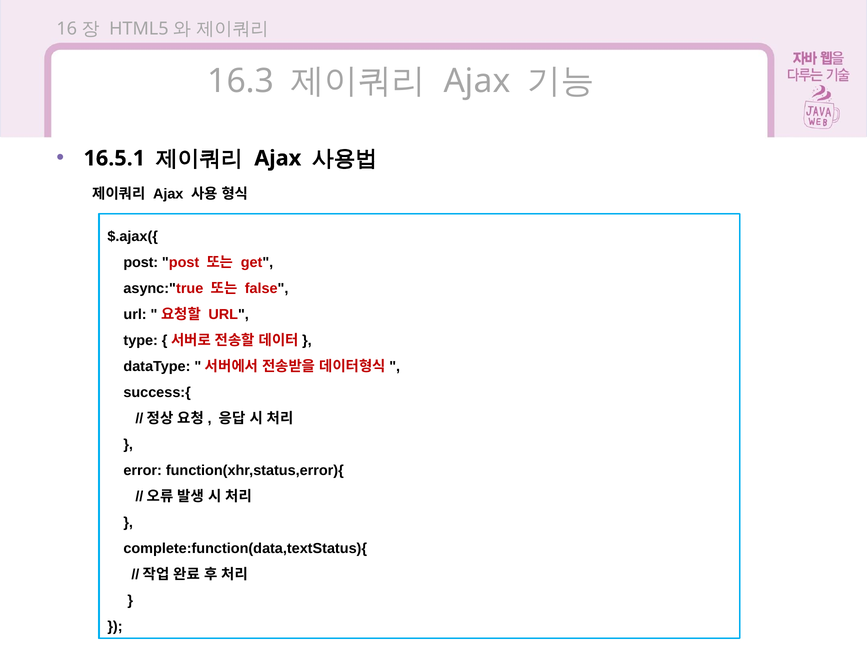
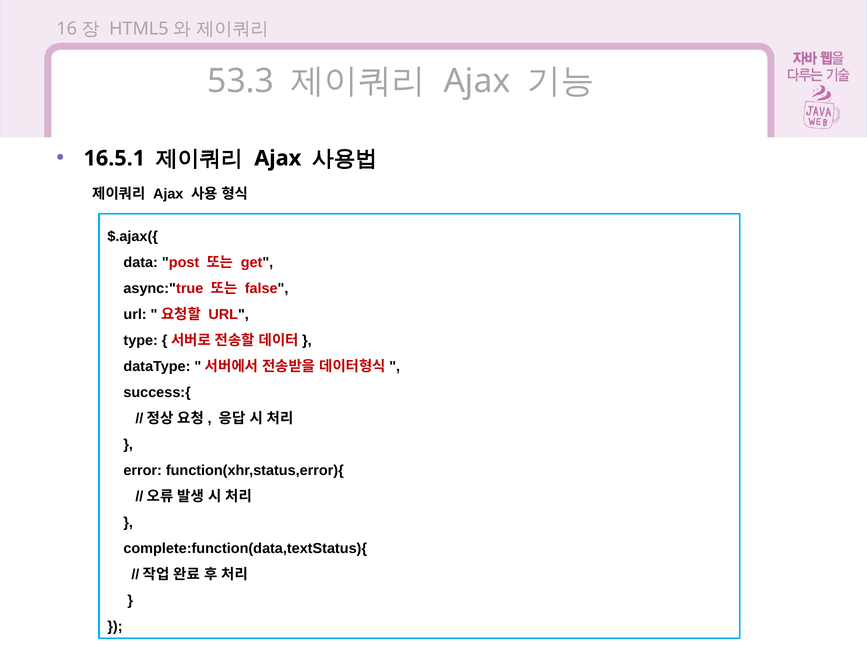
16.3: 16.3 -> 53.3 (241, 81)
post: post -> data (141, 263)
